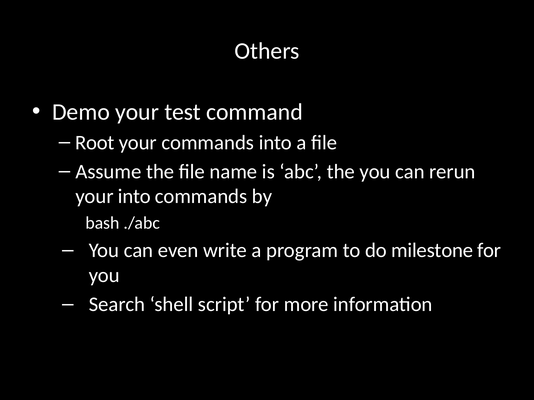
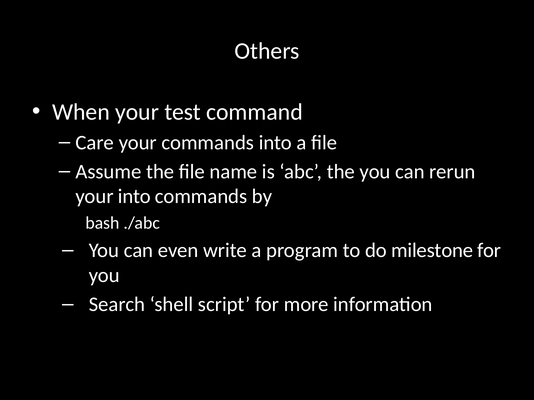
Demo: Demo -> When (81, 112)
Root: Root -> Care (95, 143)
